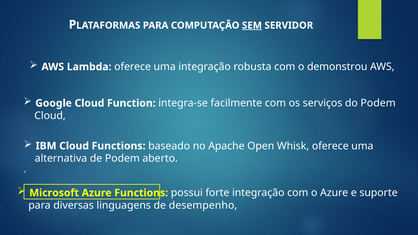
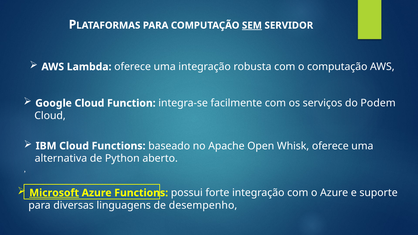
o demonstrou: demonstrou -> computação (337, 67)
de Podem: Podem -> Python (122, 159)
Microsoft underline: none -> present (54, 193)
